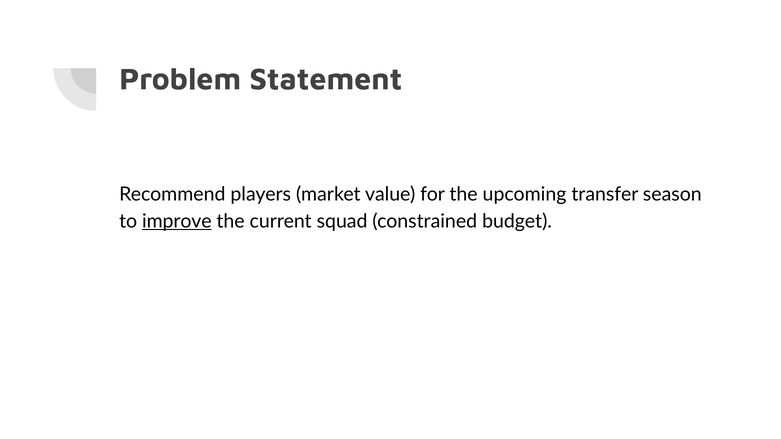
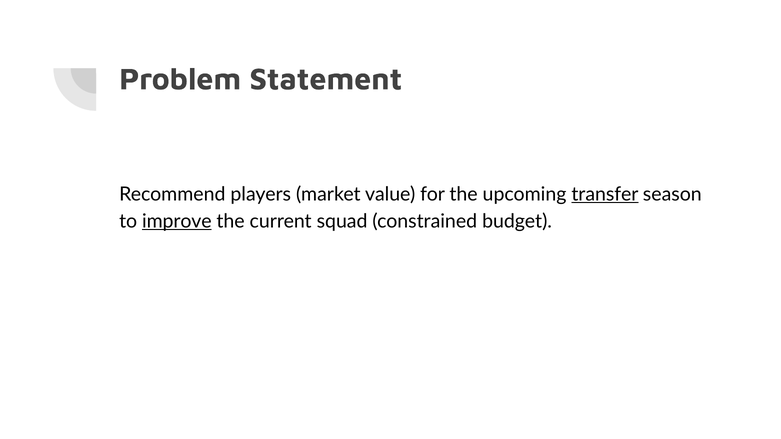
transfer underline: none -> present (605, 194)
